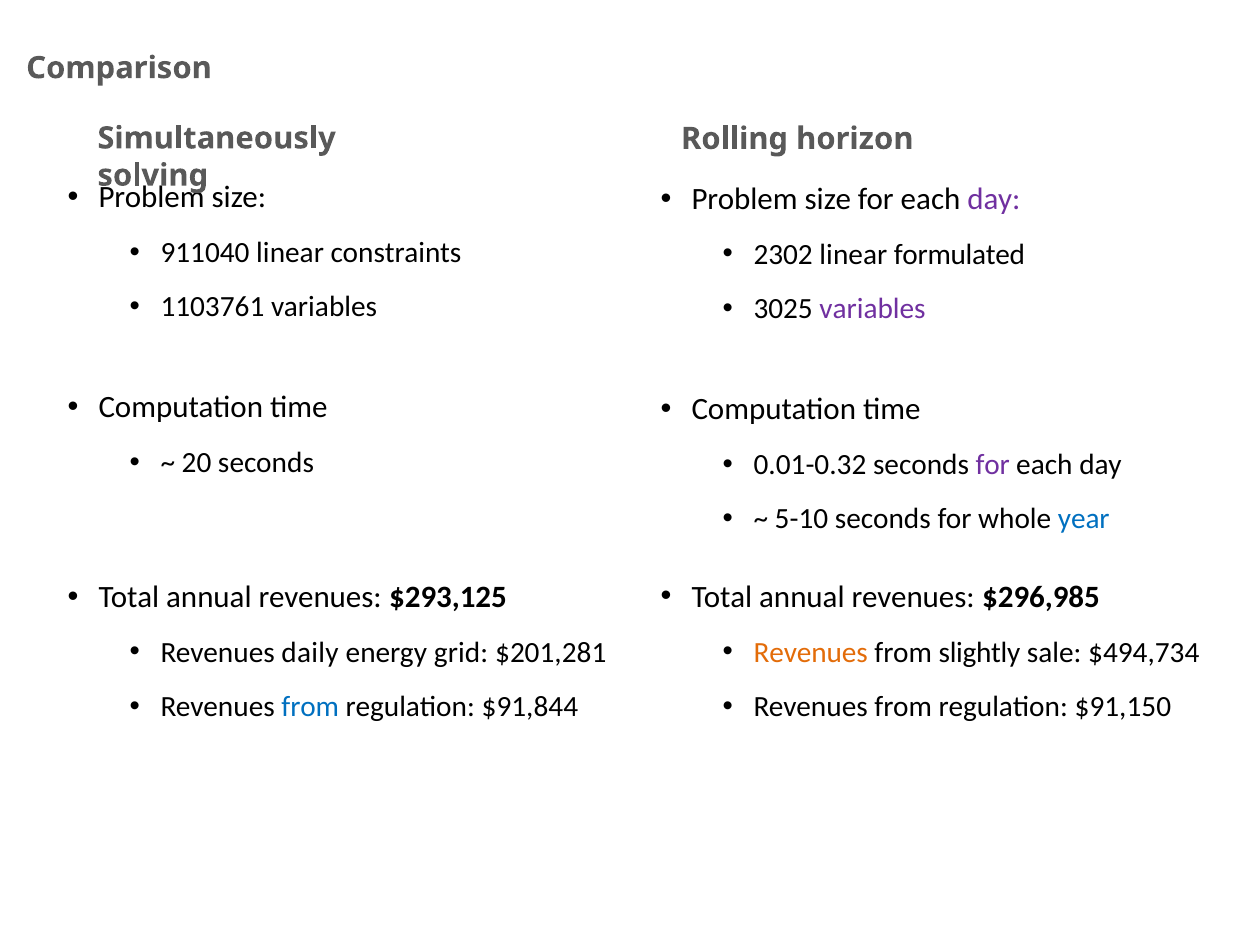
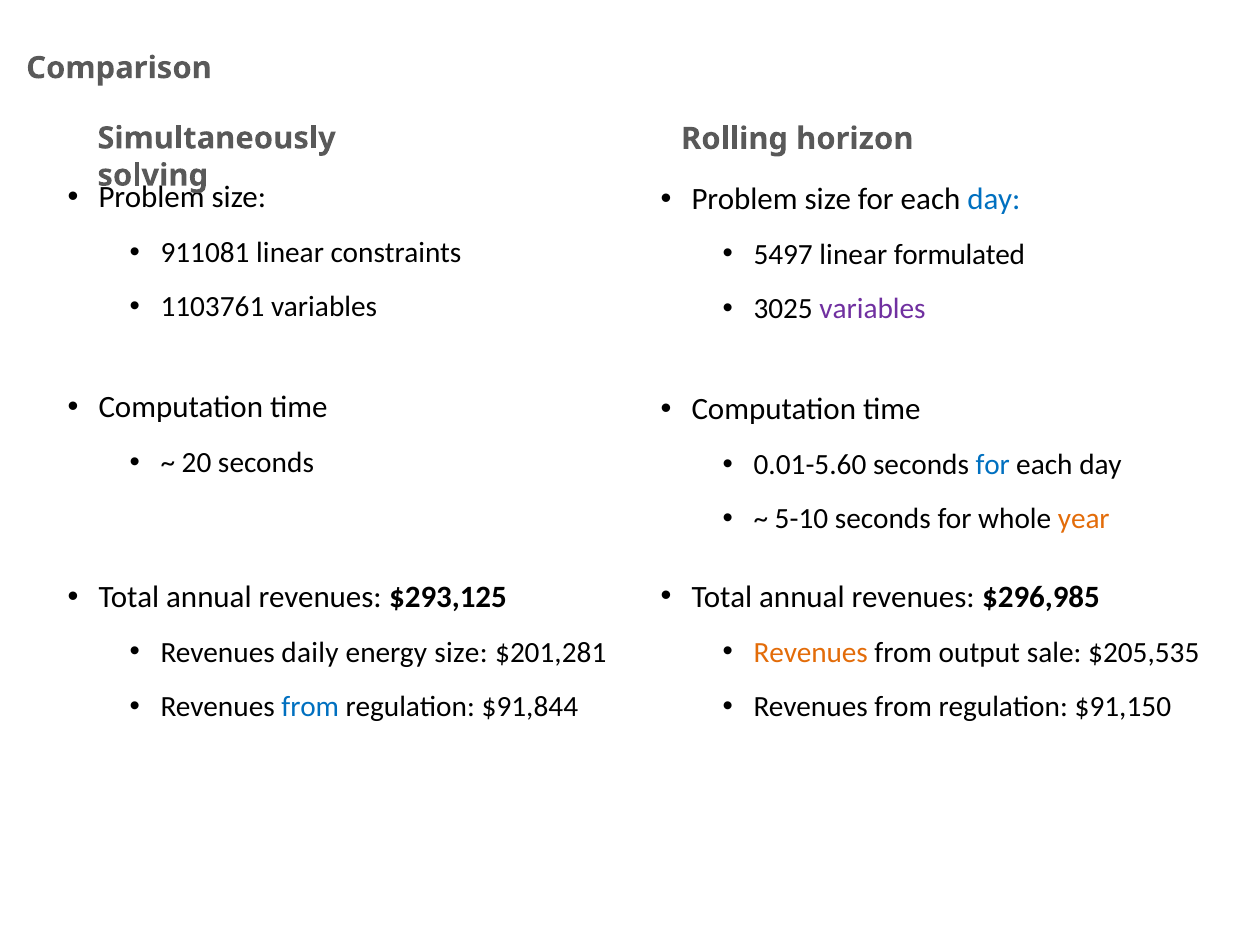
day colour: purple -> blue (994, 200)
911040: 911040 -> 911081 (205, 253)
2302: 2302 -> 5497 (783, 255)
0.01-0.32: 0.01-0.32 -> 0.01-5.60 (810, 465)
for colour: purple -> blue (993, 465)
year colour: blue -> orange (1084, 519)
slightly: slightly -> output (979, 653)
$494,734: $494,734 -> $205,535 (1144, 653)
energy grid: grid -> size (461, 653)
